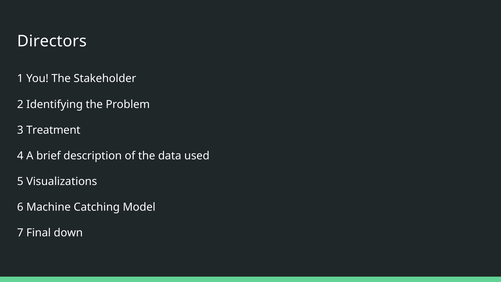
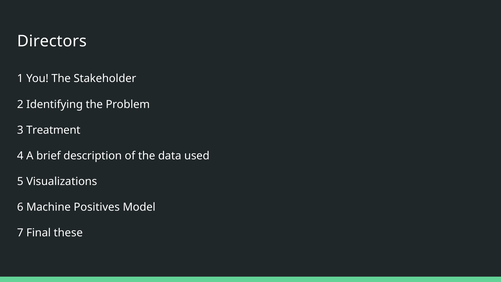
Catching: Catching -> Positives (97, 207)
down: down -> these (68, 233)
